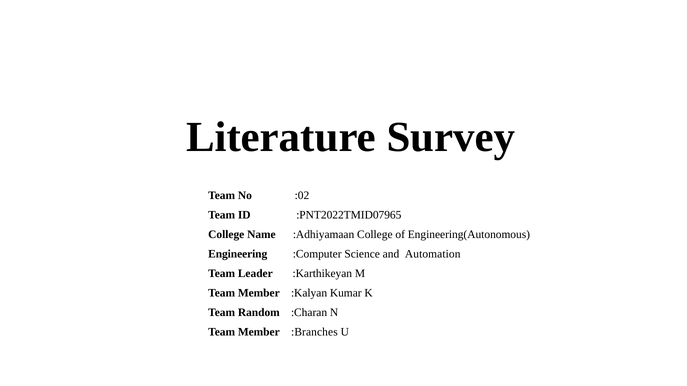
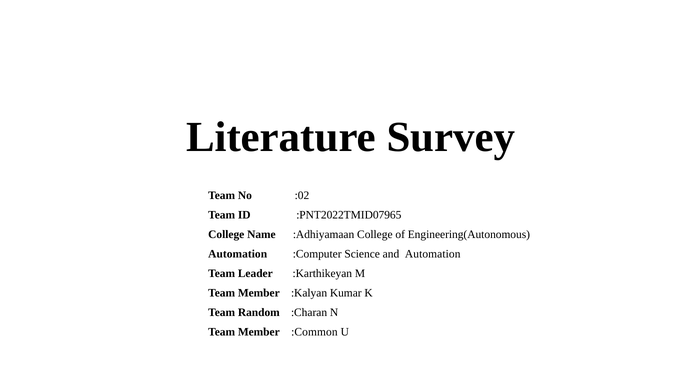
Engineering: Engineering -> Automation (238, 254)
:Branches: :Branches -> :Common (314, 332)
